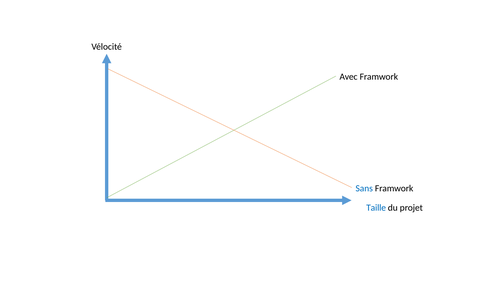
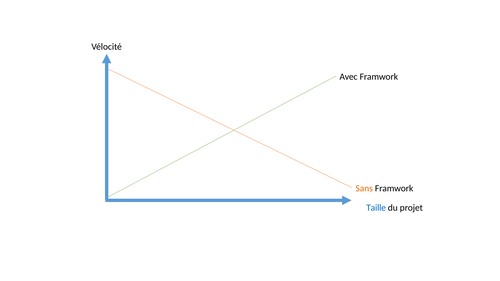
Sans colour: blue -> orange (364, 188)
